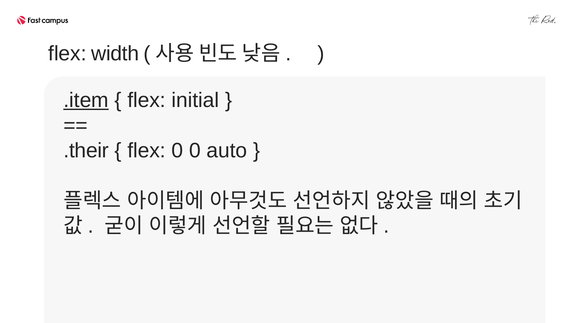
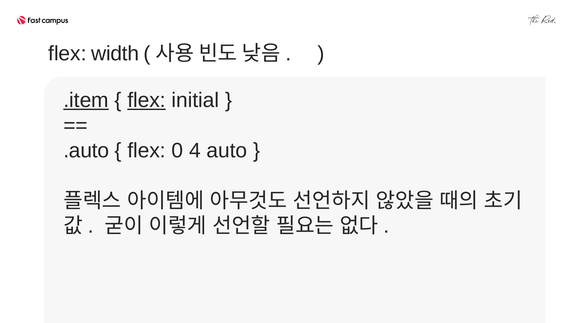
flex underline: none -> present (147, 100)
.their: .their -> .auto (86, 151)
0 0: 0 -> 4 (195, 151)
